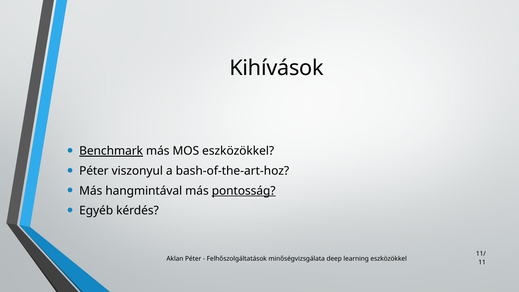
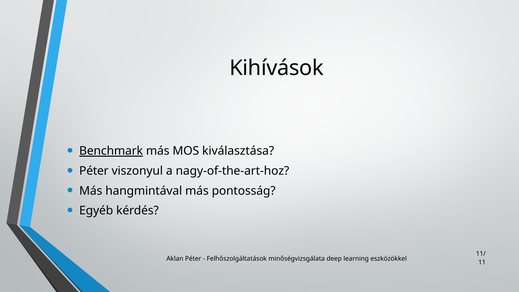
MOS eszközökkel: eszközökkel -> kiválasztása (238, 151)
bash-of-the-art-hoz: bash-of-the-art-hoz -> nagy-of-the-art-hoz (232, 171)
pontosság underline: present -> none (244, 191)
